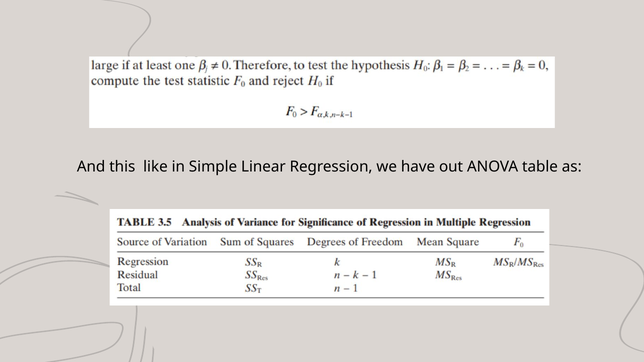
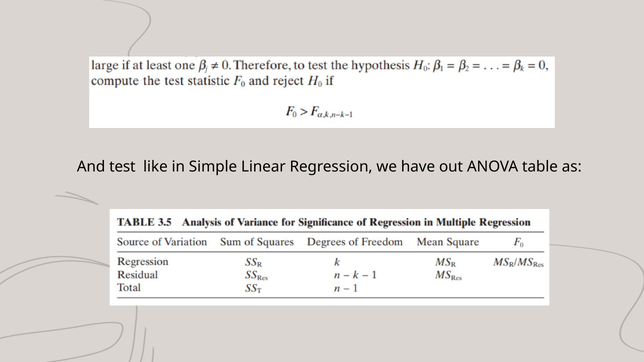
this: this -> test (122, 167)
